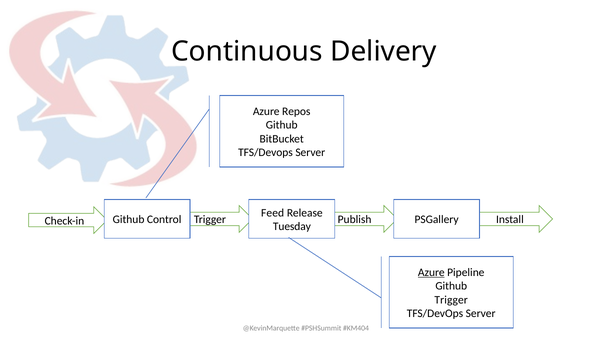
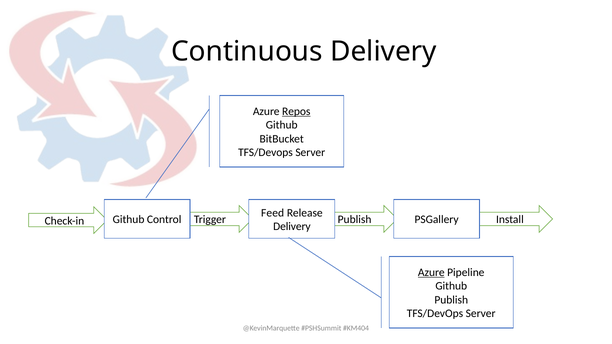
Repos underline: none -> present (296, 111)
Tuesday: Tuesday -> Delivery (292, 227)
Trigger: Trigger -> Publish (451, 300)
